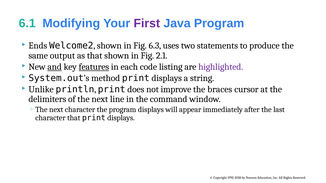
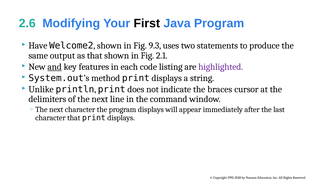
6.1: 6.1 -> 2.6 (27, 23)
First colour: purple -> black (147, 23)
Ends: Ends -> Have (38, 46)
6.3: 6.3 -> 9.3 (155, 46)
features underline: present -> none (94, 67)
improve: improve -> indicate (176, 89)
